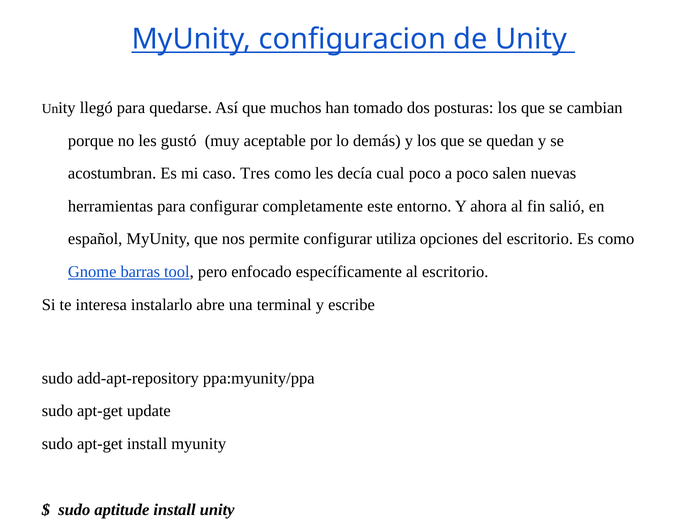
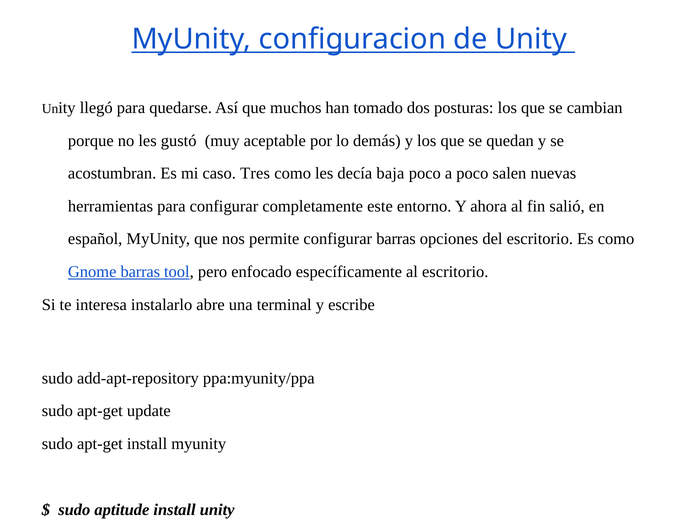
cual: cual -> baja (390, 173)
configurar utiliza: utiliza -> barras (396, 239)
